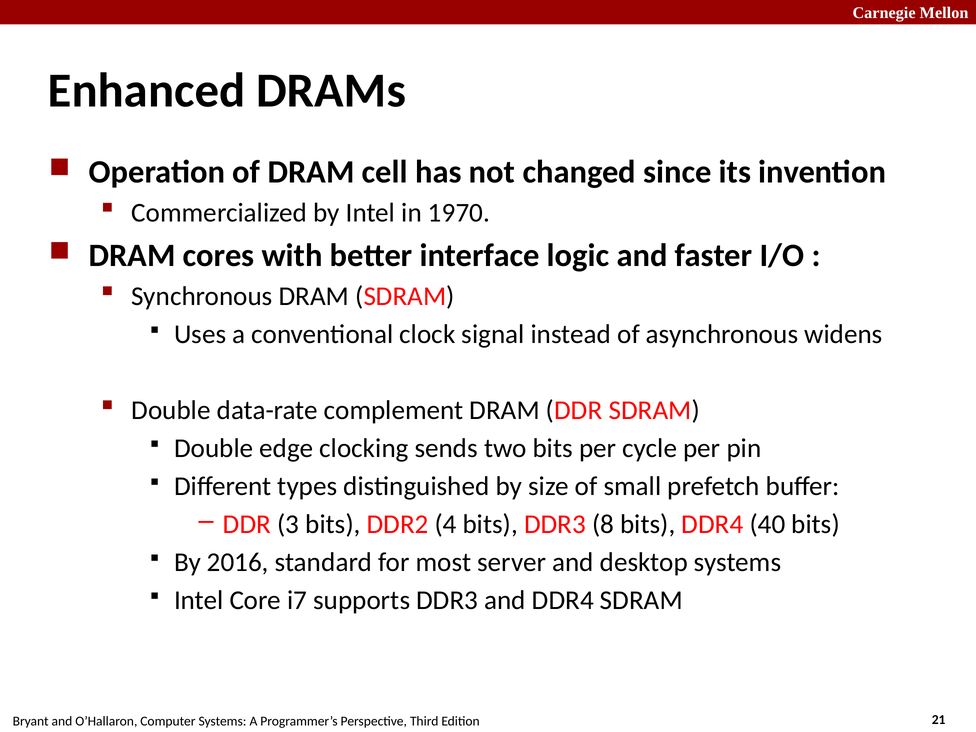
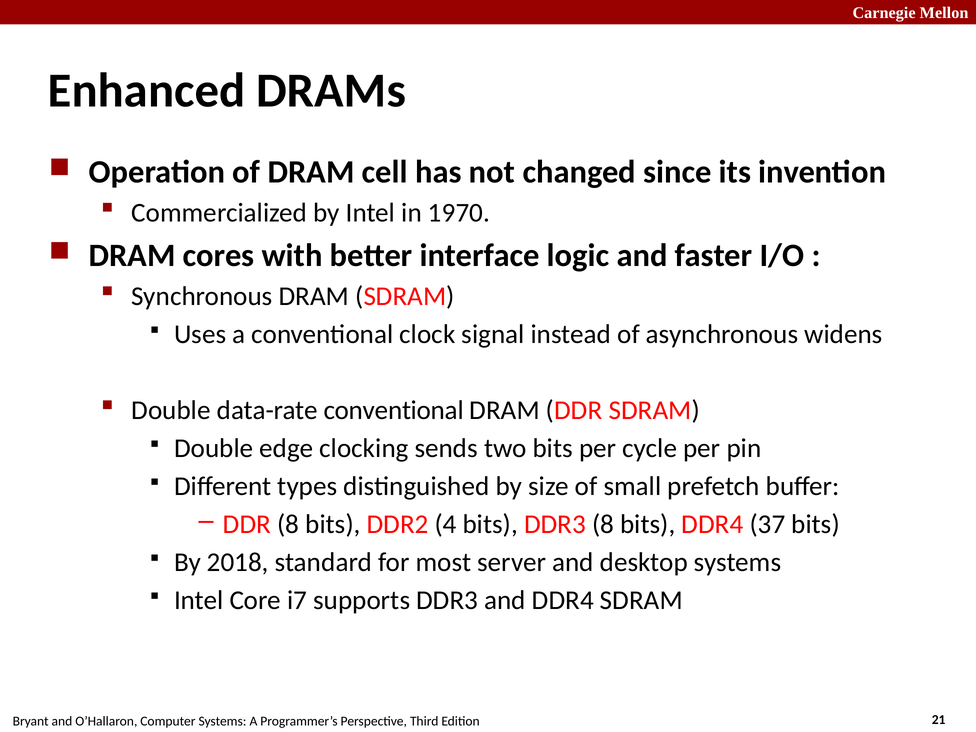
data-rate complement: complement -> conventional (394, 410)
DDR 3: 3 -> 8 (288, 525)
40: 40 -> 37 (767, 525)
2016: 2016 -> 2018 (238, 563)
